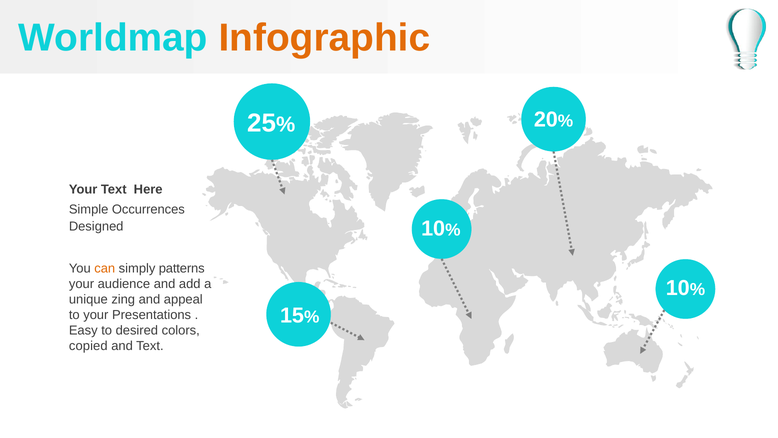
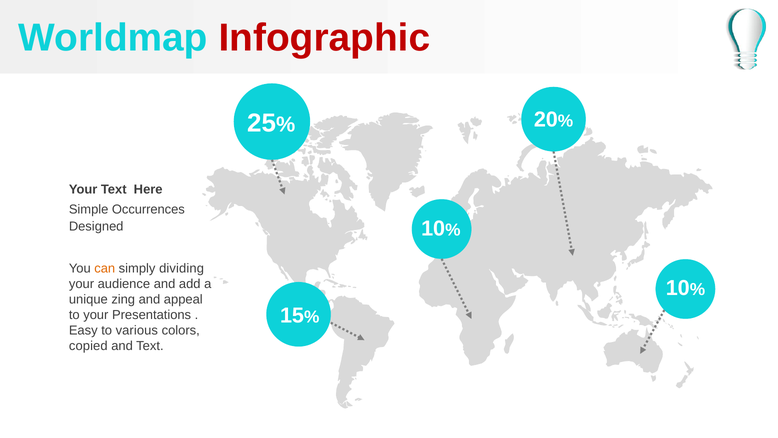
Infographic colour: orange -> red (324, 38)
patterns: patterns -> dividing (182, 268)
desired: desired -> various (137, 330)
